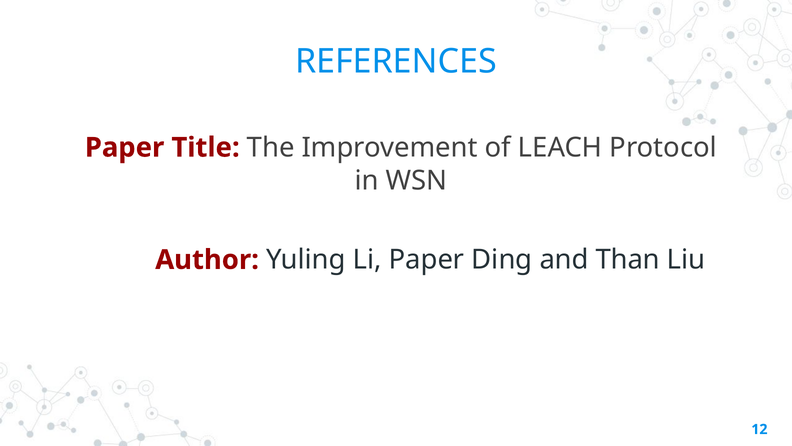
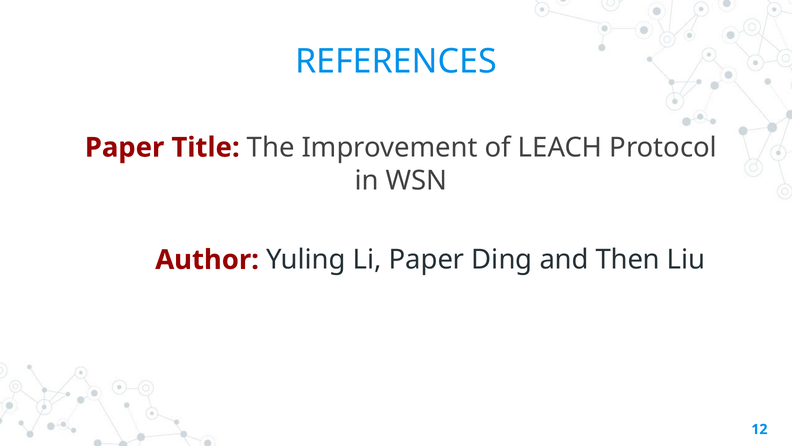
Than: Than -> Then (628, 260)
